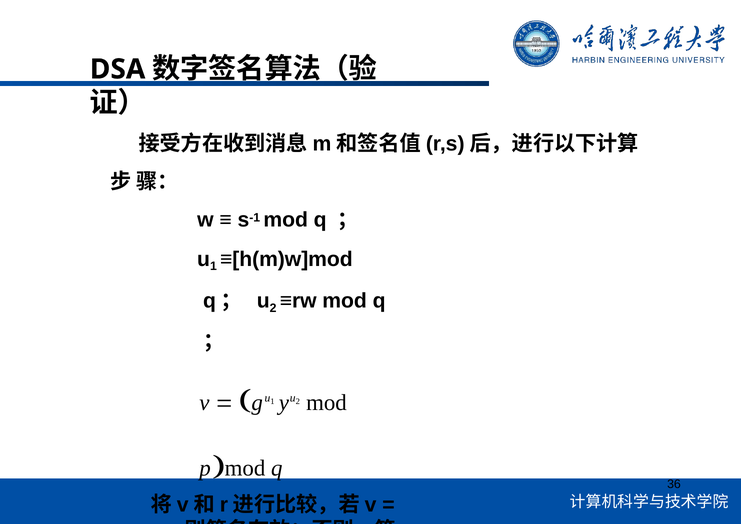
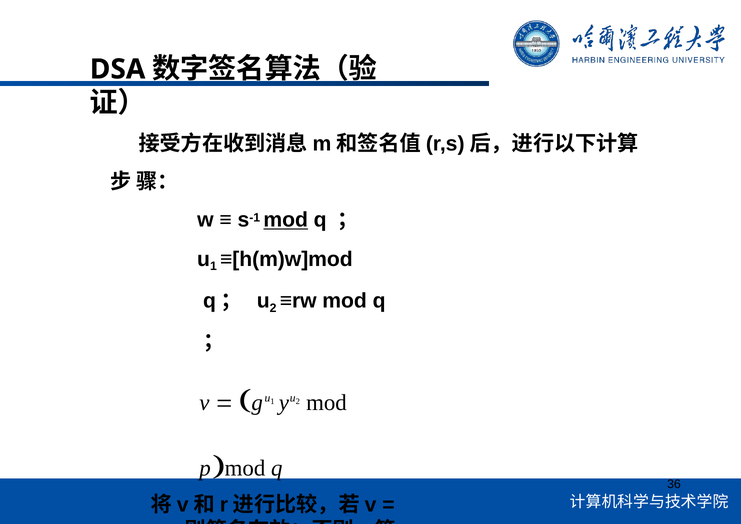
mod underline: none -> present (286, 220)
